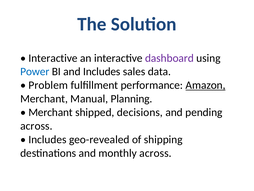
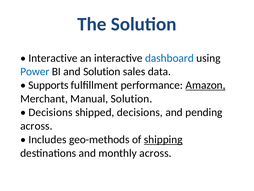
dashboard colour: purple -> blue (169, 58)
and Includes: Includes -> Solution (102, 71)
Problem: Problem -> Supports (48, 85)
Manual Planning: Planning -> Solution (131, 99)
Merchant: Merchant -> Decisions (50, 112)
geo-revealed: geo-revealed -> geo-methods (99, 139)
shipping underline: none -> present (163, 139)
